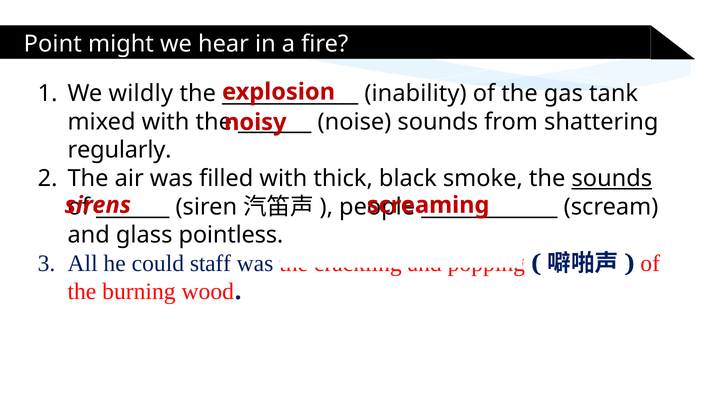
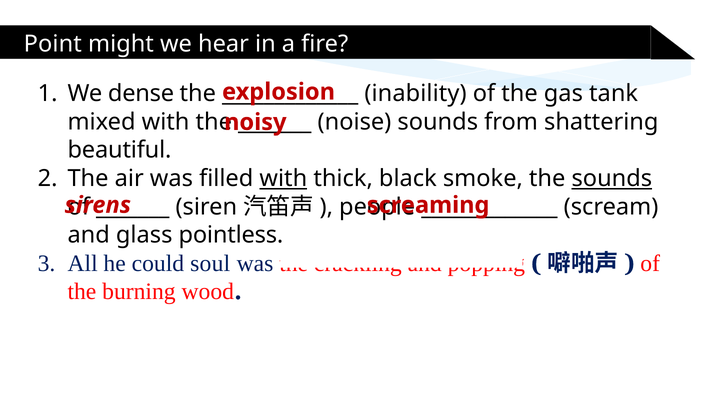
wildly: wildly -> dense (141, 94)
regularly: regularly -> beautiful (119, 150)
with underline: none -> present (283, 179)
staff: staff -> soul (210, 263)
